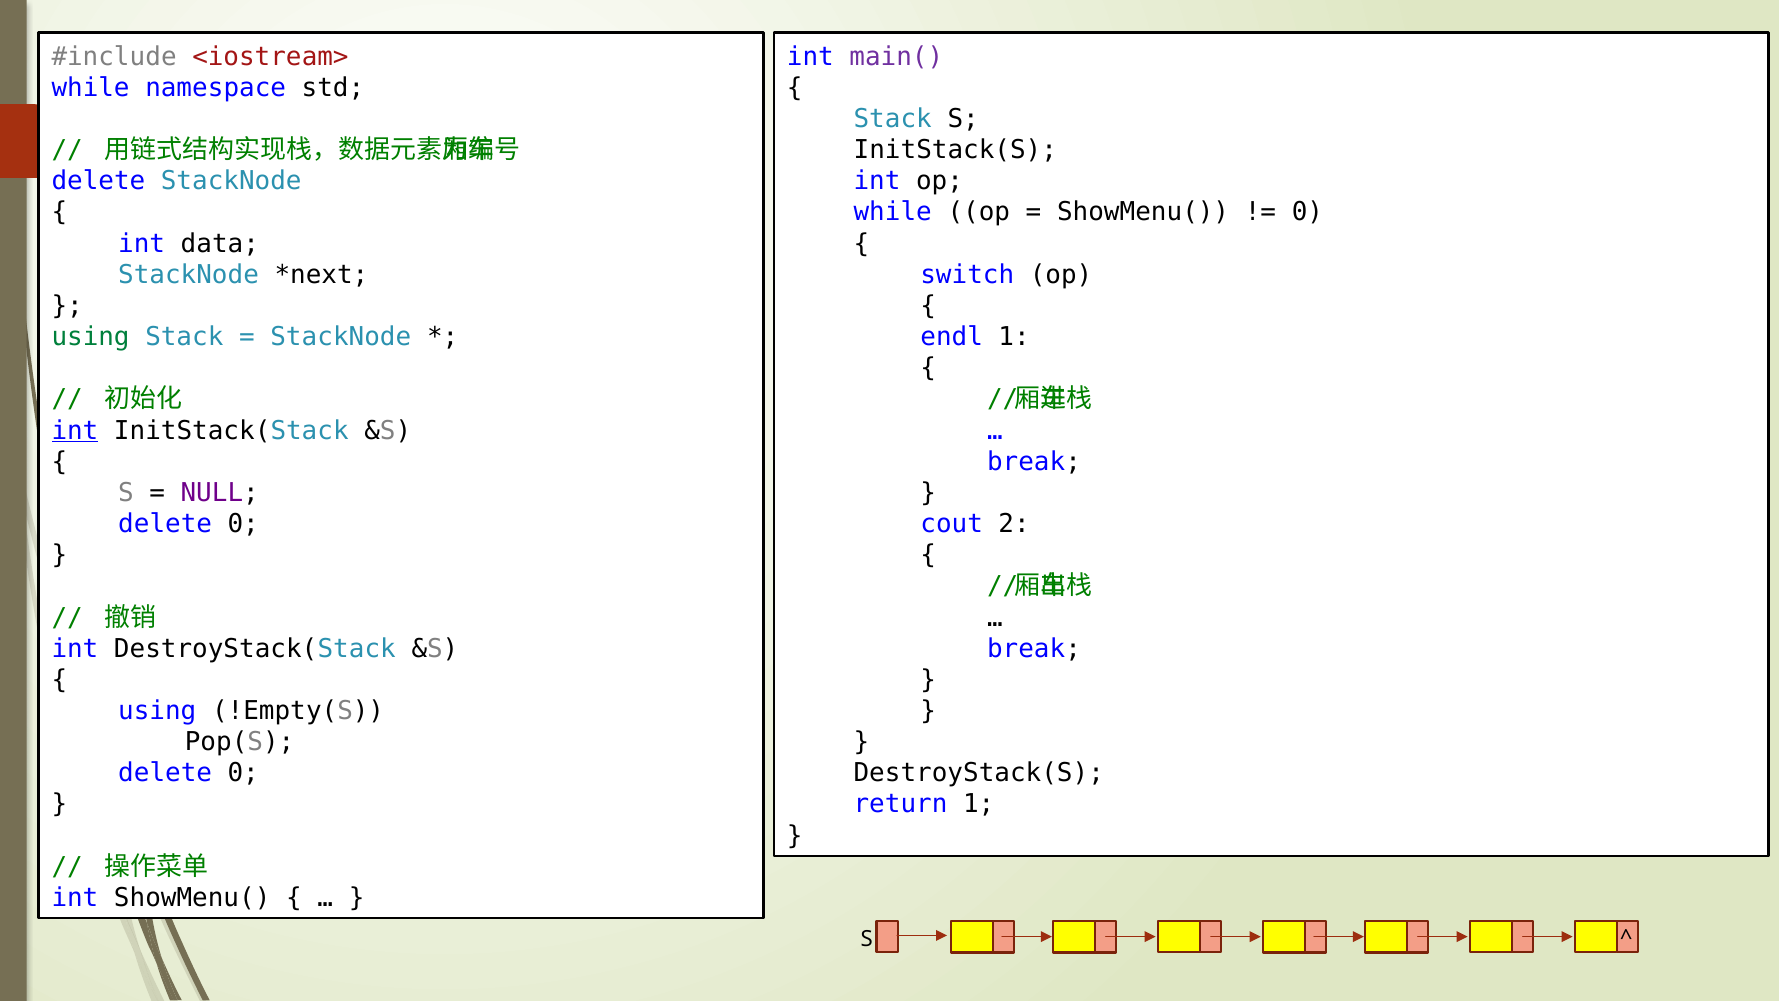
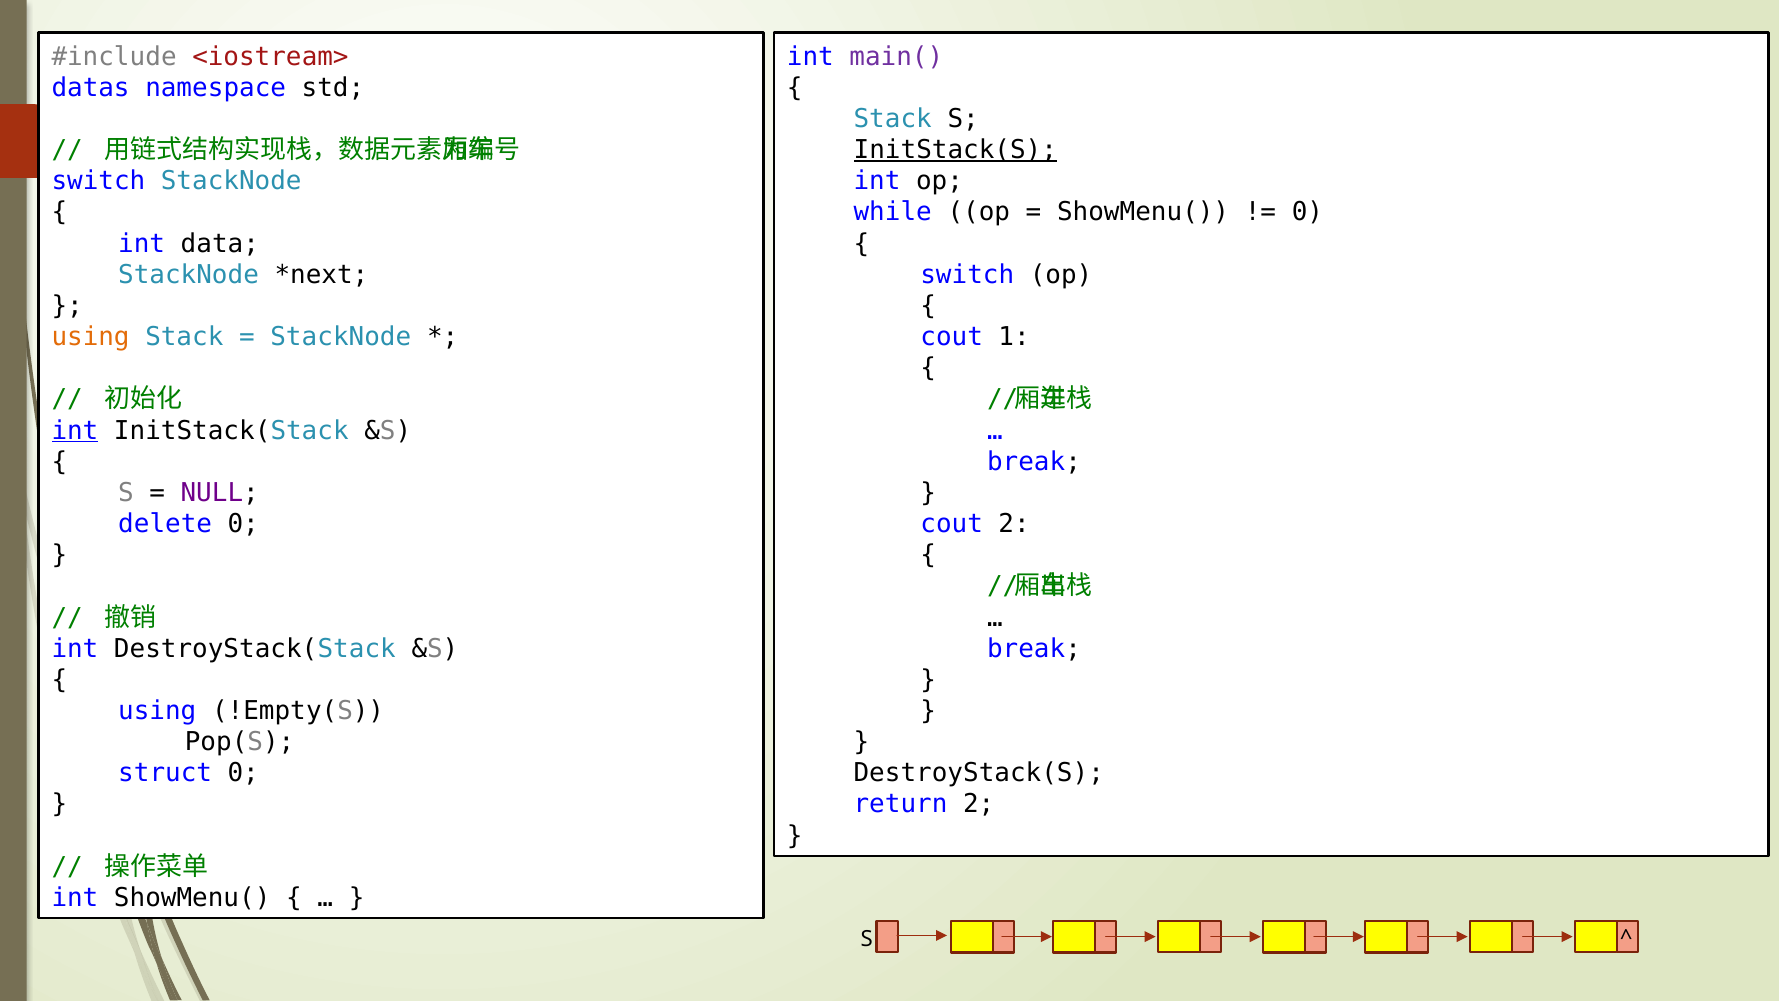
while: while -> datas (91, 88)
InitStack(S underline: none -> present (955, 150)
delete: delete -> switch (98, 181)
using colour: green -> orange (91, 337)
endl: endl -> cout (952, 337)
delete: delete -> struct (165, 773)
return 1: 1 -> 2 (979, 804)
